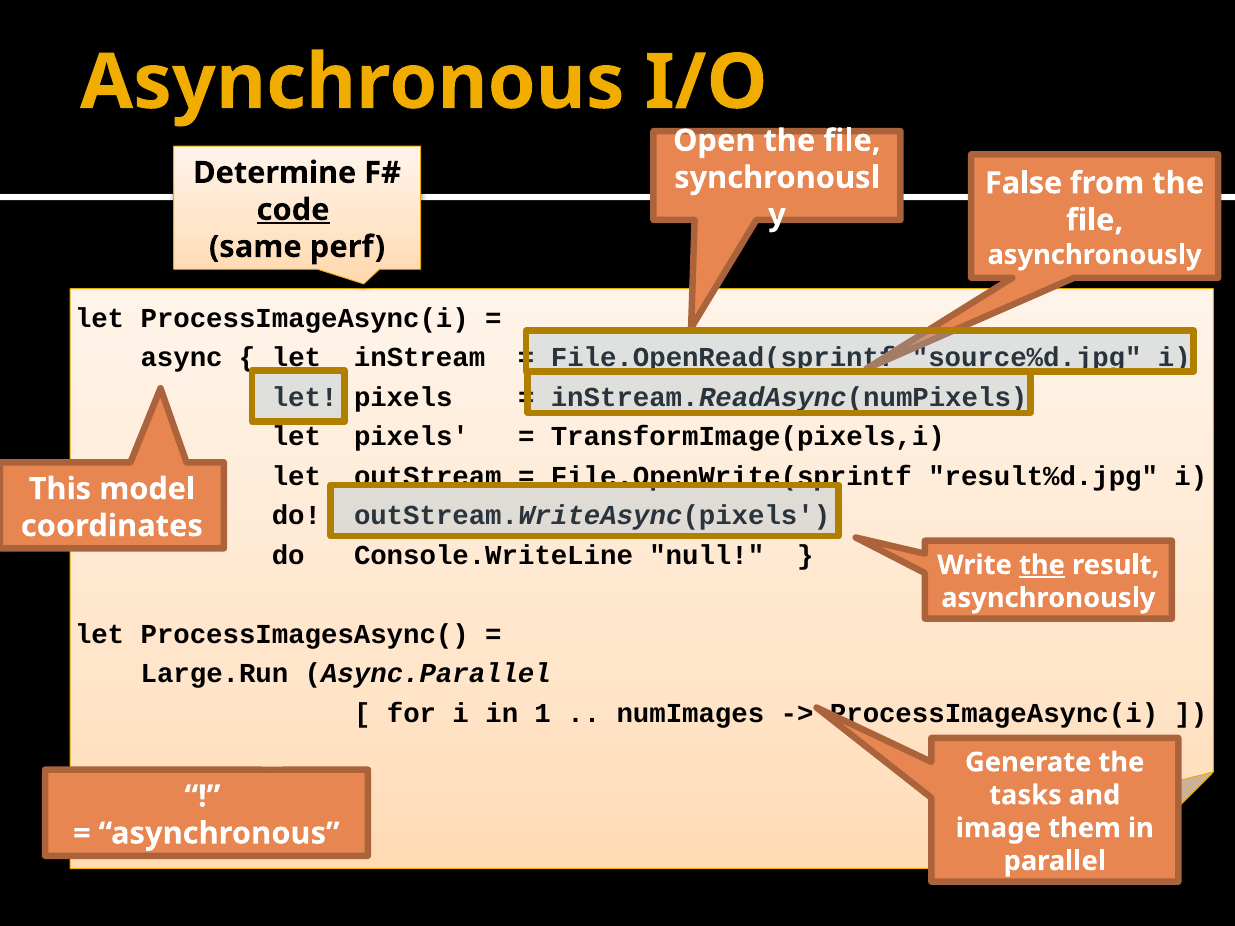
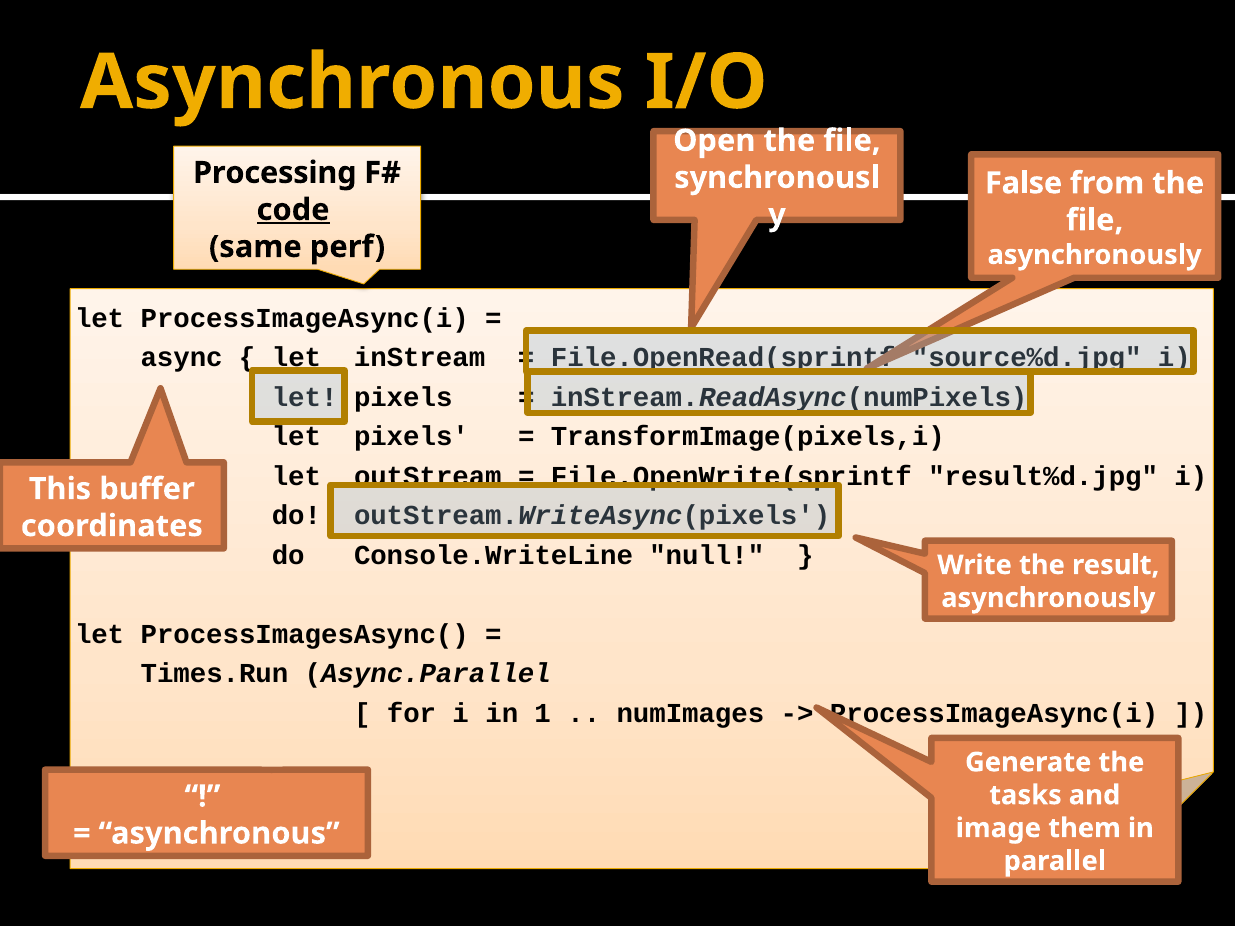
Determine: Determine -> Processing (275, 173)
model: model -> buffer (147, 489)
the underline: present -> none (1042, 565)
Large.Run: Large.Run -> Times.Run (215, 674)
